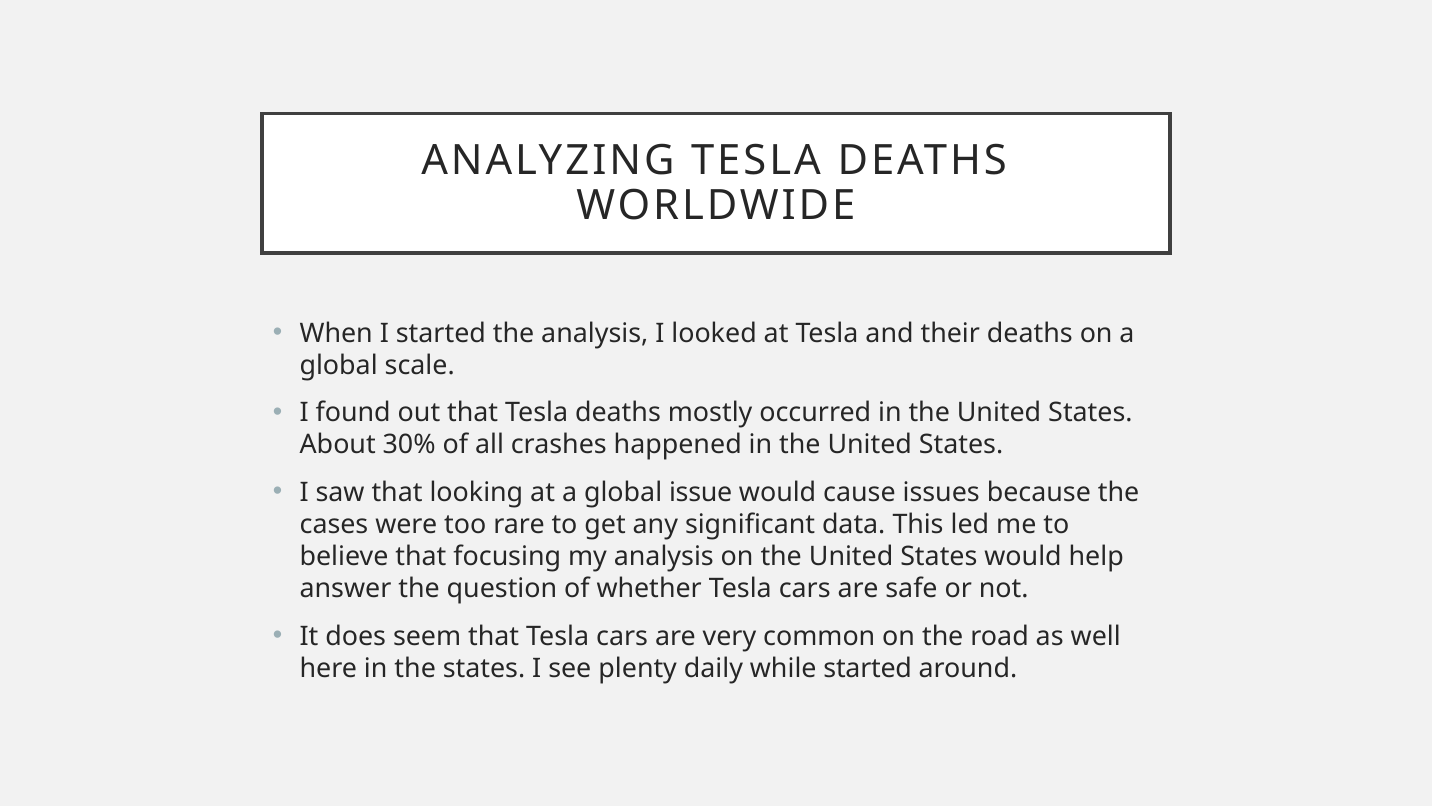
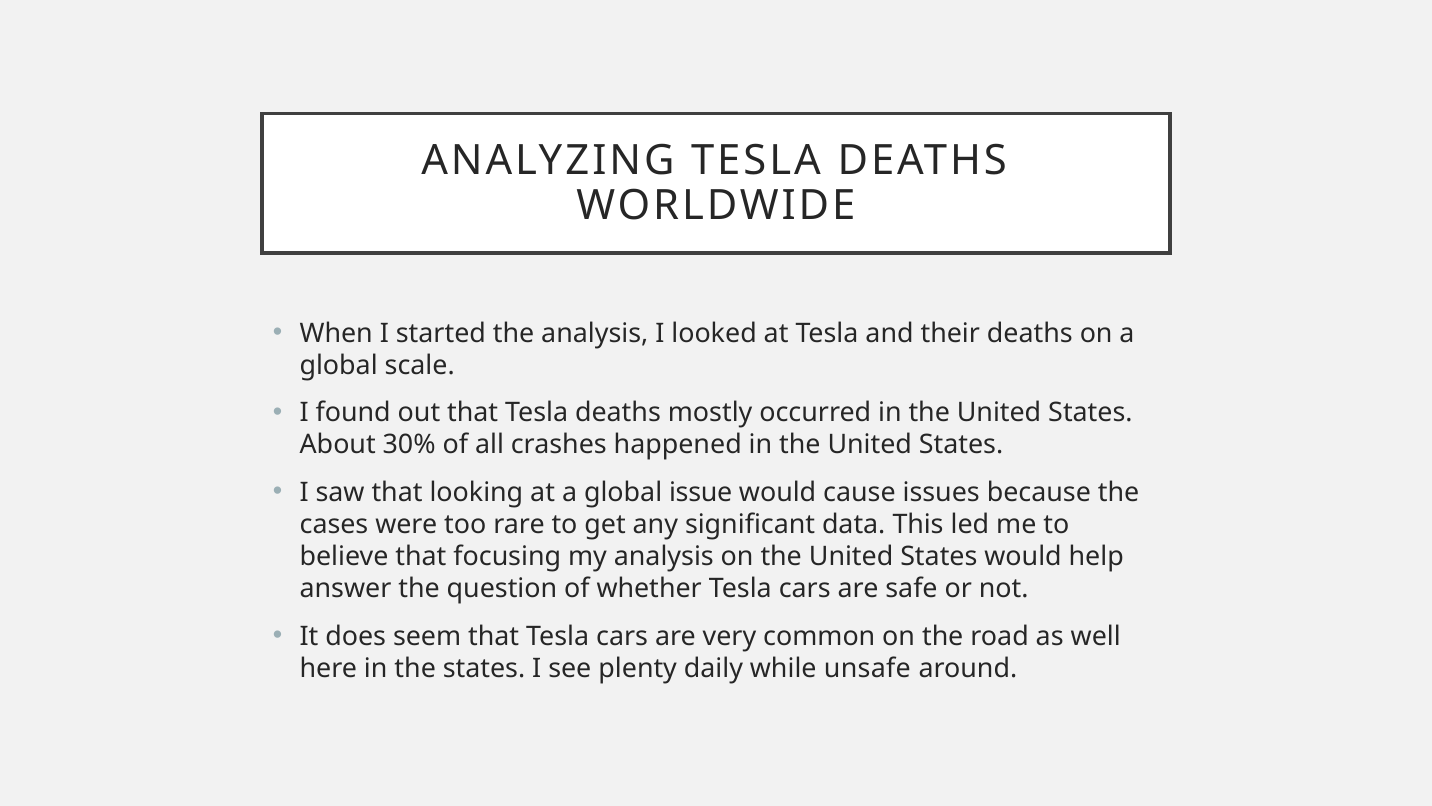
while started: started -> unsafe (867, 668)
